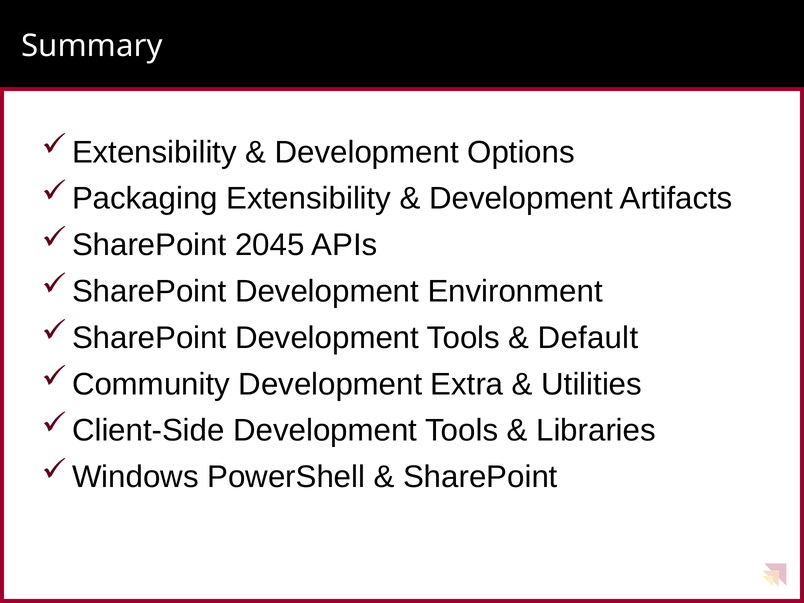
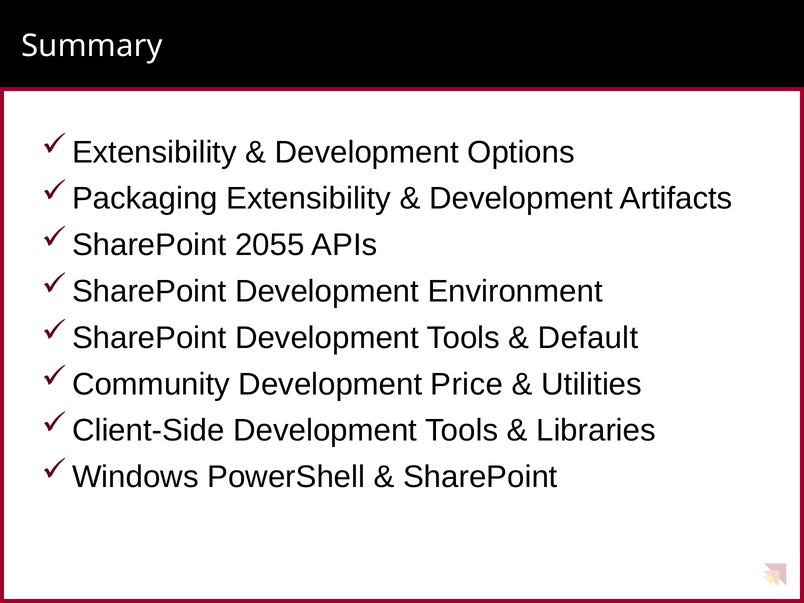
2045: 2045 -> 2055 (270, 245)
Extra: Extra -> Price (467, 384)
